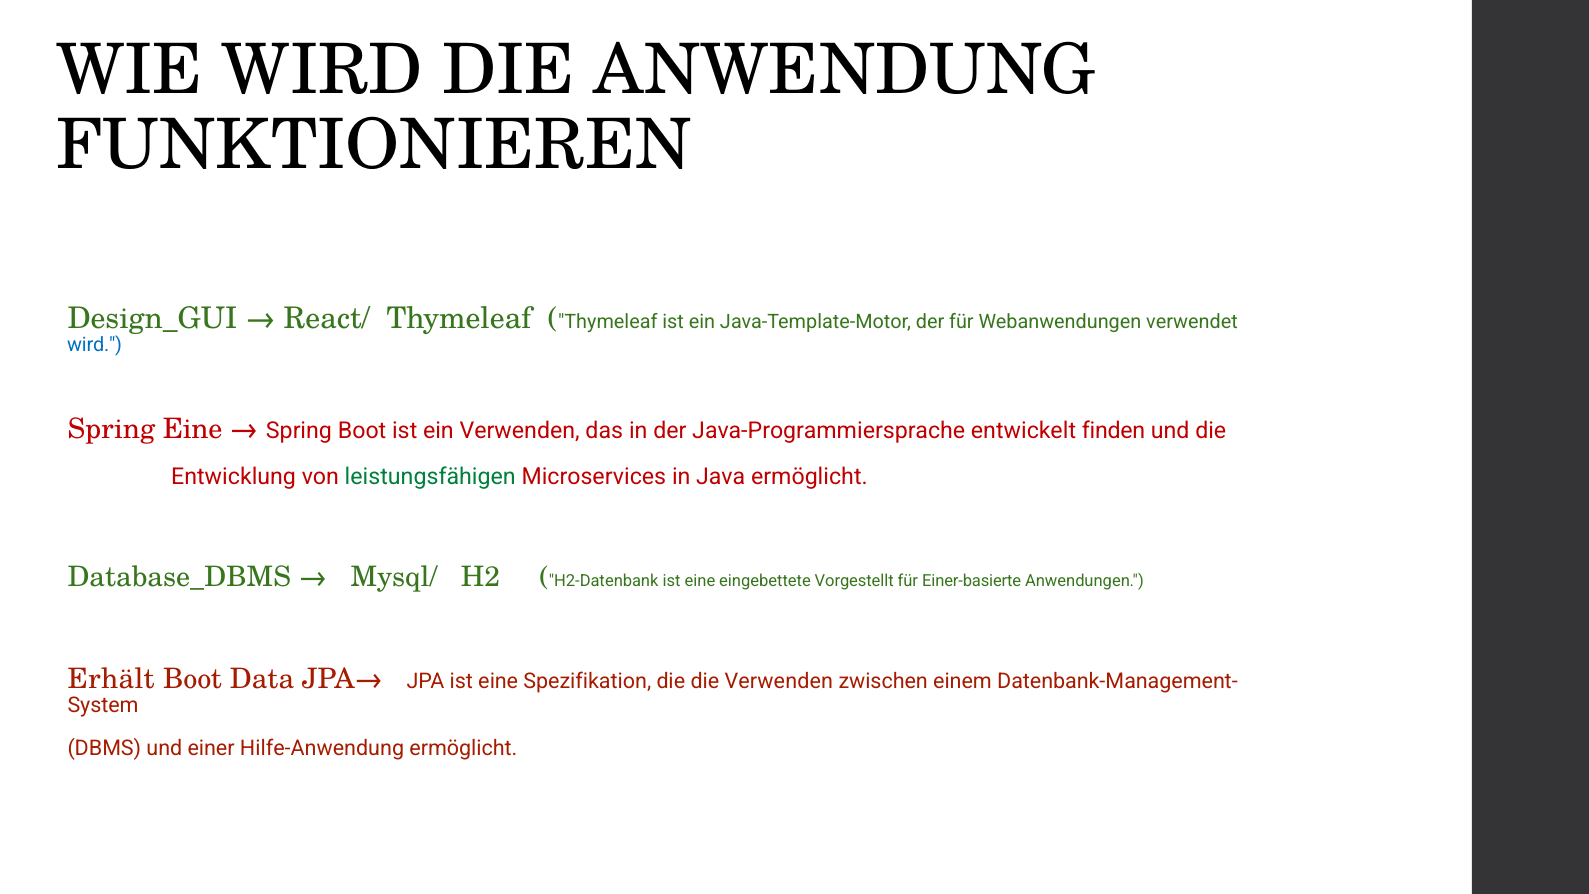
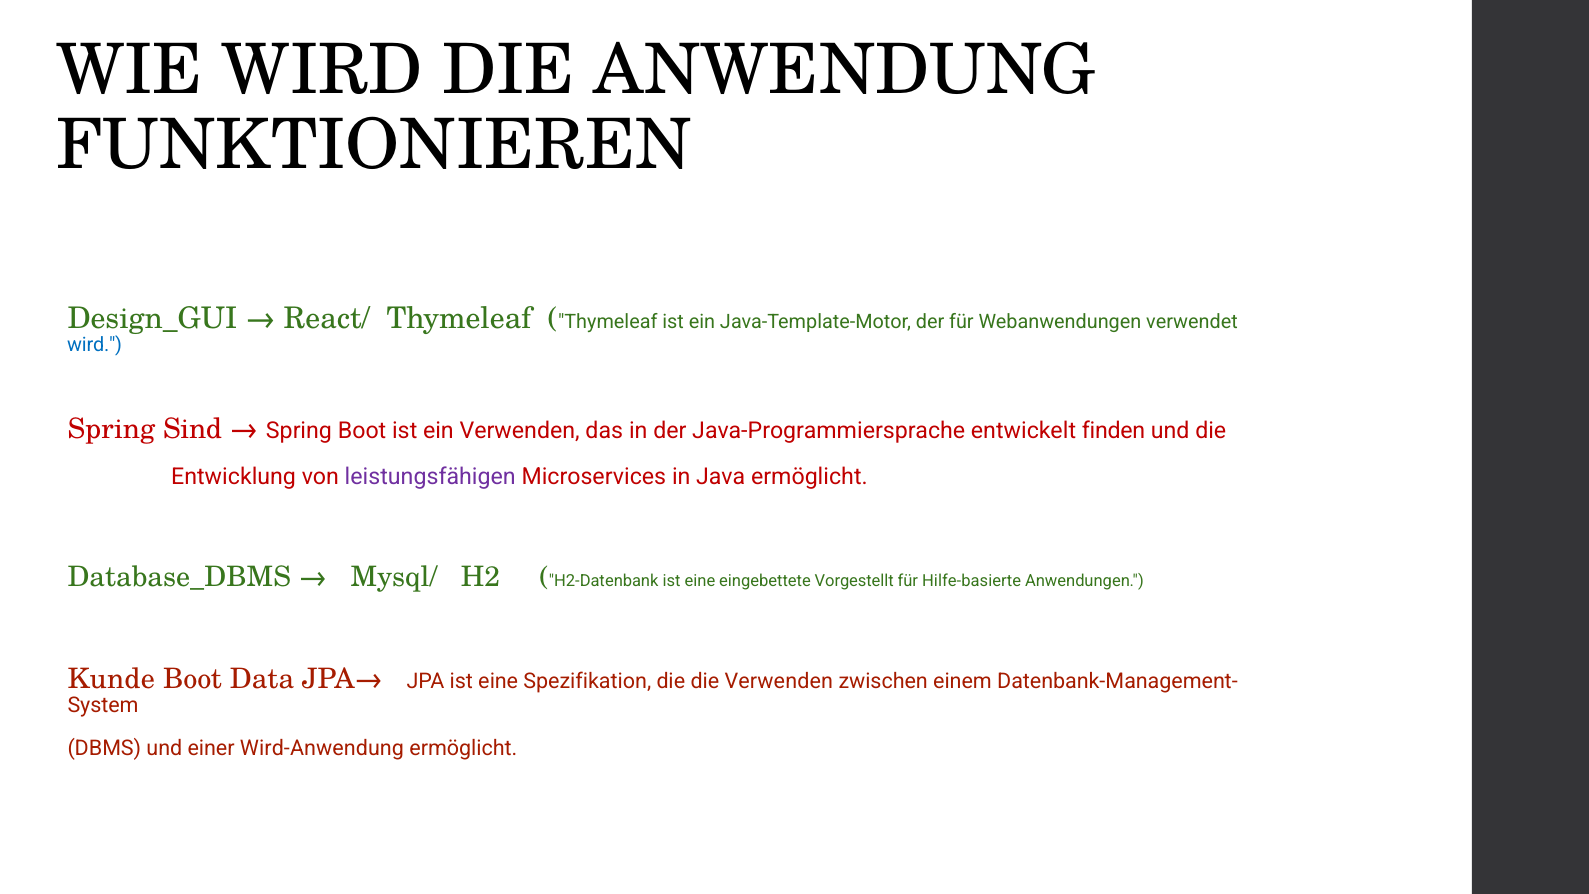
Spring Eine: Eine -> Sind (193, 430)
leistungsfähigen colour: green -> purple (430, 477)
Einer-basierte: Einer-basierte -> Hilfe-basierte (972, 581)
Erhält: Erhält -> Kunde (111, 680)
Hilfe-Anwendung: Hilfe-Anwendung -> Wird-Anwendung (322, 748)
